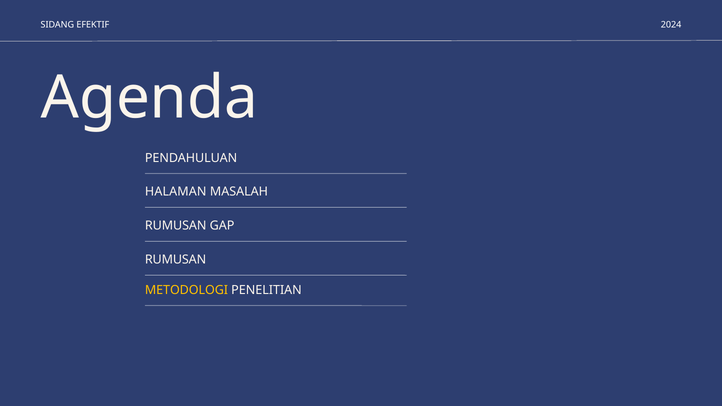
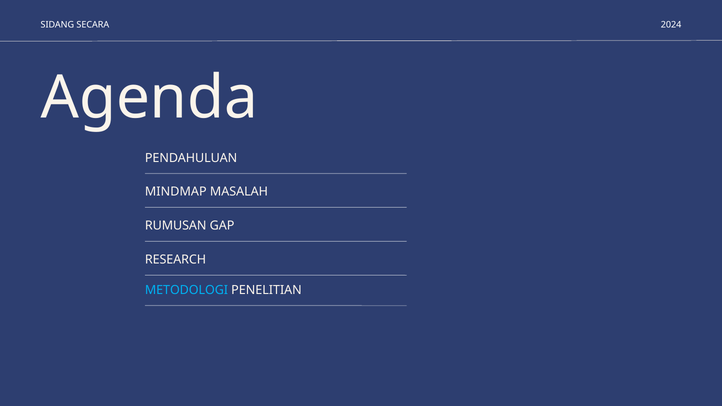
EFEKTIF: EFEKTIF -> SECARA (93, 25)
HALAMAN: HALAMAN -> MINDMAP (176, 192)
RUMUSAN: RUMUSAN -> RESEARCH (176, 260)
METODOLOGI colour: yellow -> light blue (187, 290)
